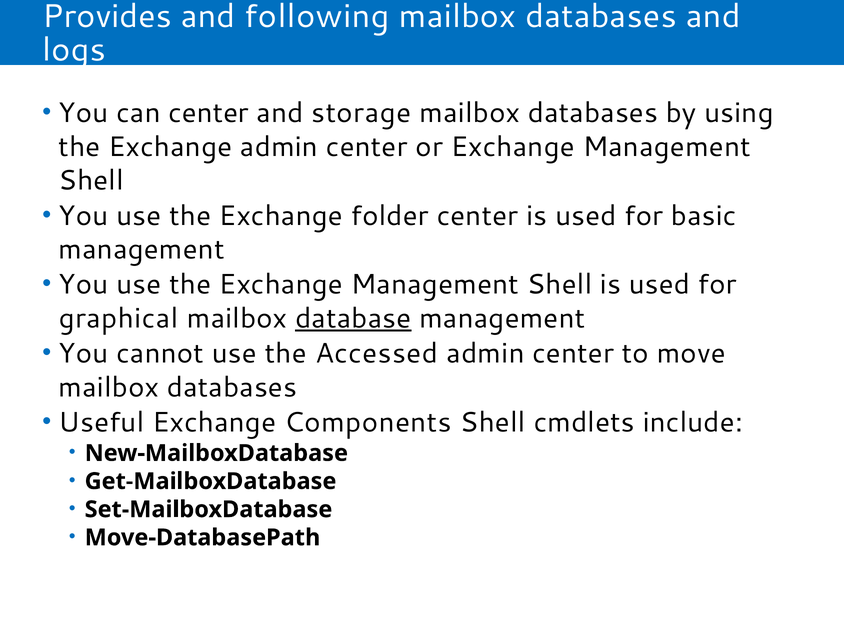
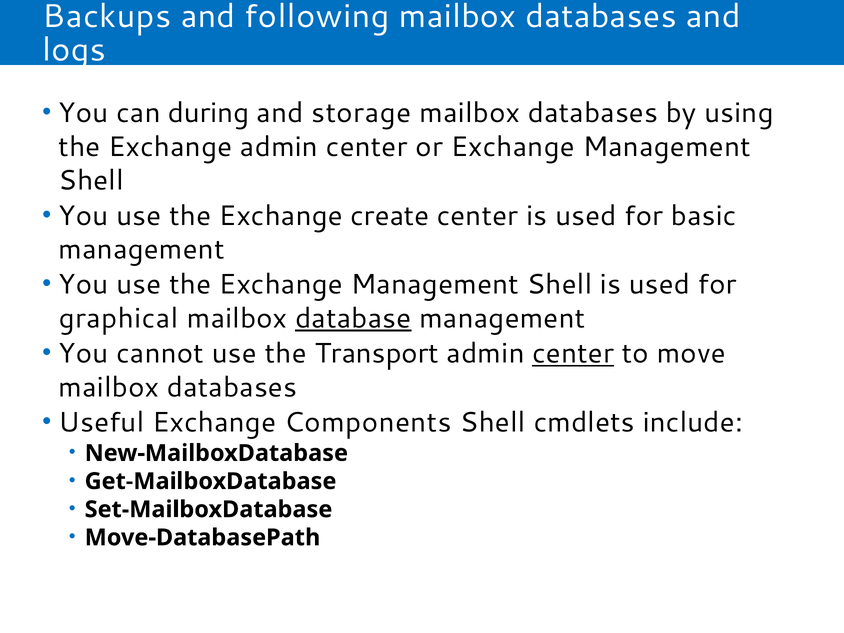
Provides: Provides -> Backups (107, 17)
can center: center -> during (209, 113)
folder: folder -> create (390, 216)
Accessed: Accessed -> Transport (377, 354)
center underline: none -> present (573, 354)
